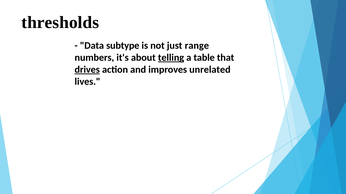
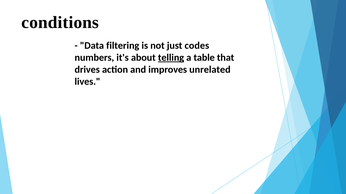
thresholds: thresholds -> conditions (60, 23)
subtype: subtype -> filtering (123, 46)
range: range -> codes (197, 46)
drives underline: present -> none (87, 70)
